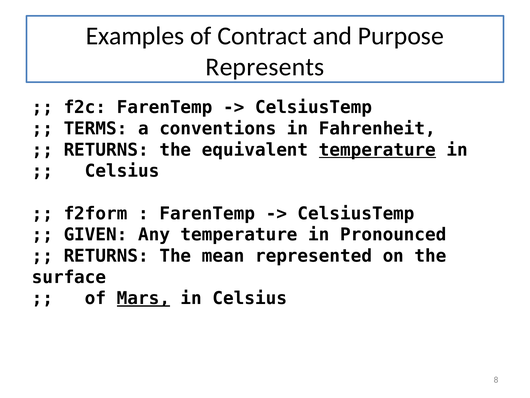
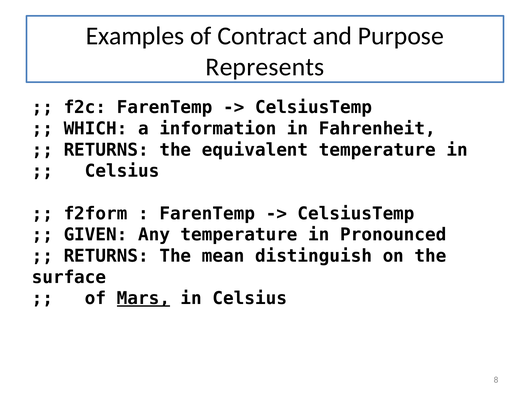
TERMS: TERMS -> WHICH (96, 128)
conventions: conventions -> information (218, 128)
temperature underline: present -> none (377, 150)
represented: represented -> distinguish (314, 256)
